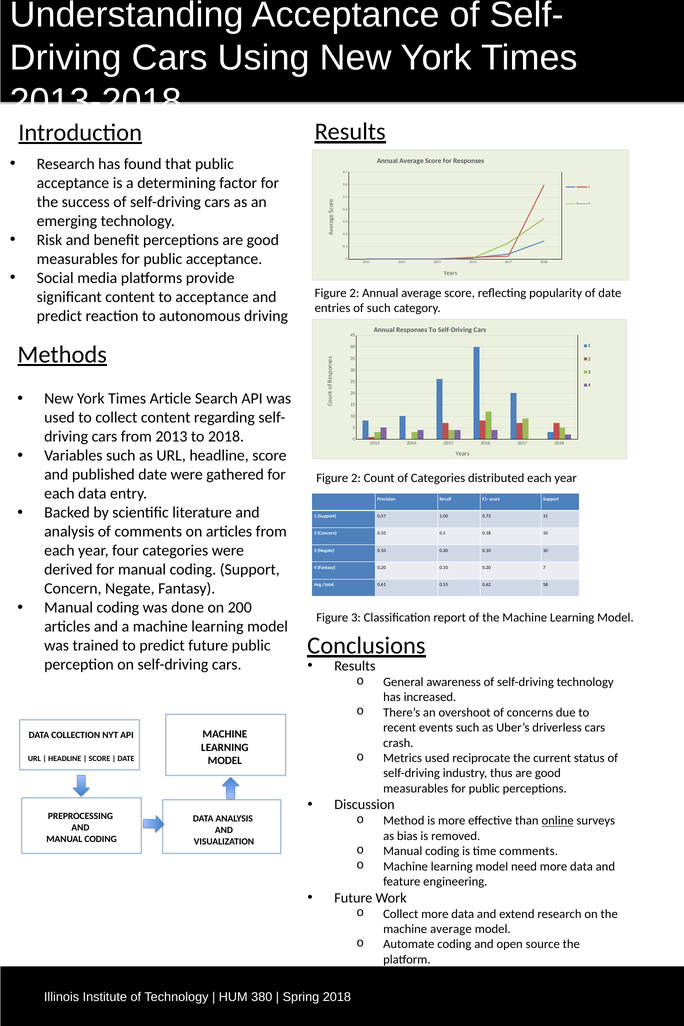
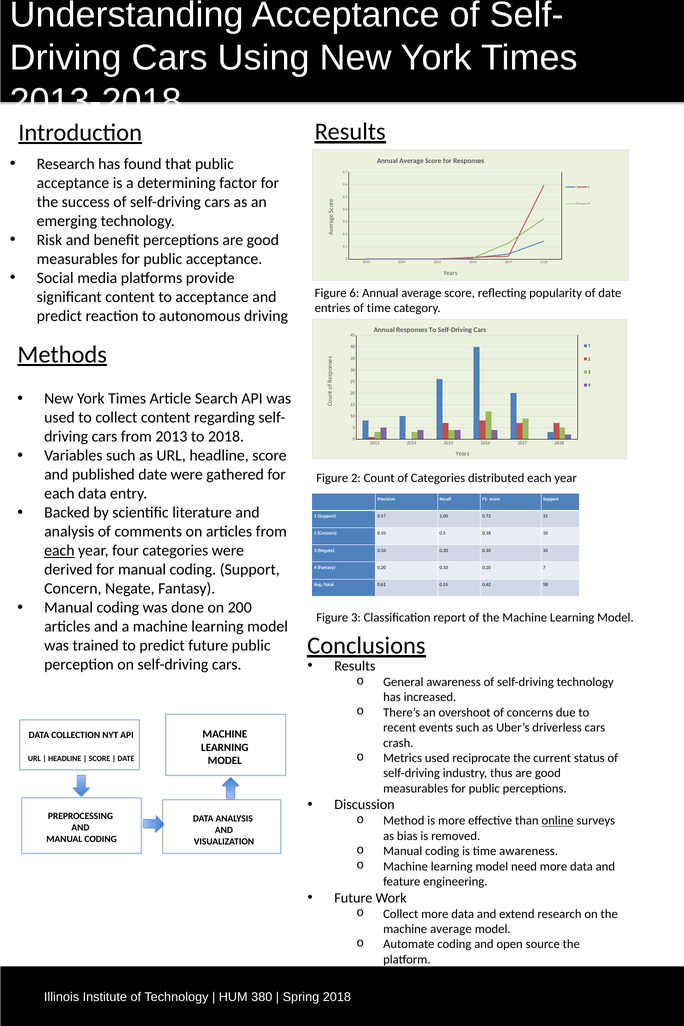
2: 2 -> 6 (354, 293)
of such: such -> time (379, 308)
each underline: none -> present (59, 551)
time comments: comments -> awareness (529, 851)
